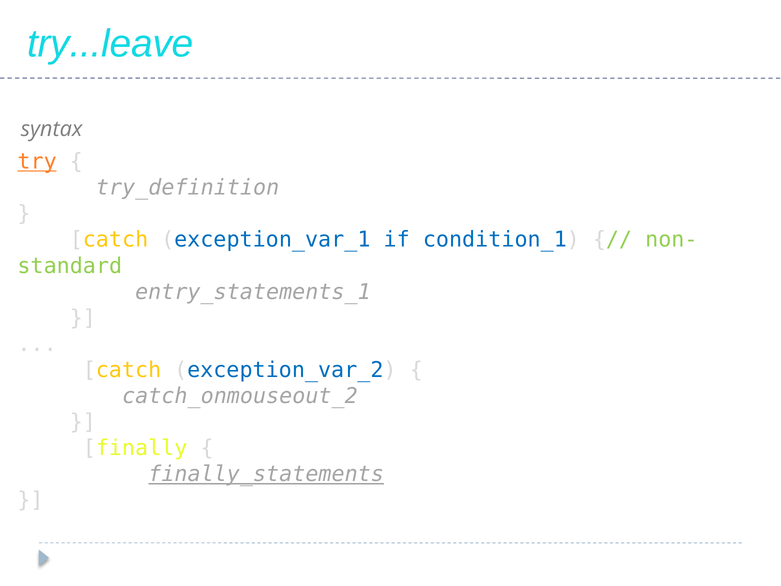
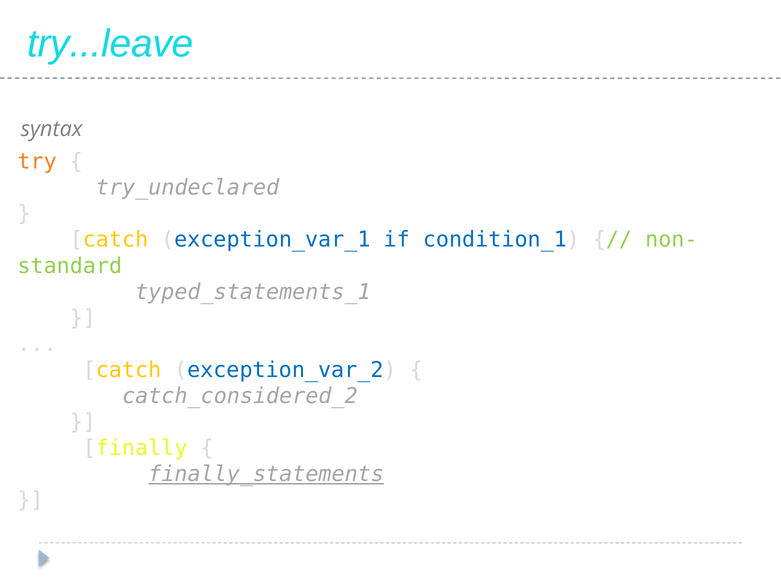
try underline: present -> none (37, 162)
try_definition: try_definition -> try_undeclared (188, 188)
entry_statements_1: entry_statements_1 -> typed_statements_1 (253, 292)
catch_onmouseout_2: catch_onmouseout_2 -> catch_considered_2 (240, 396)
